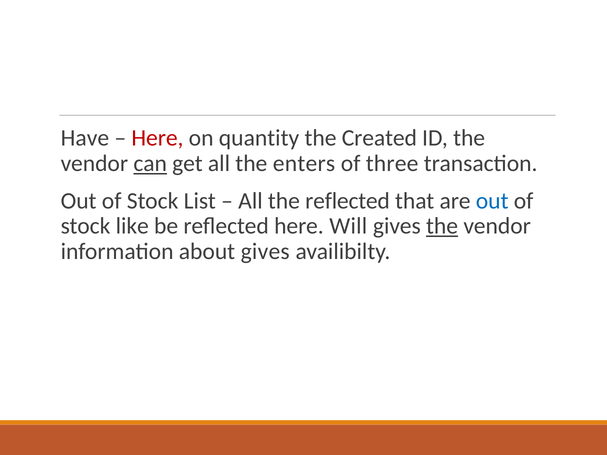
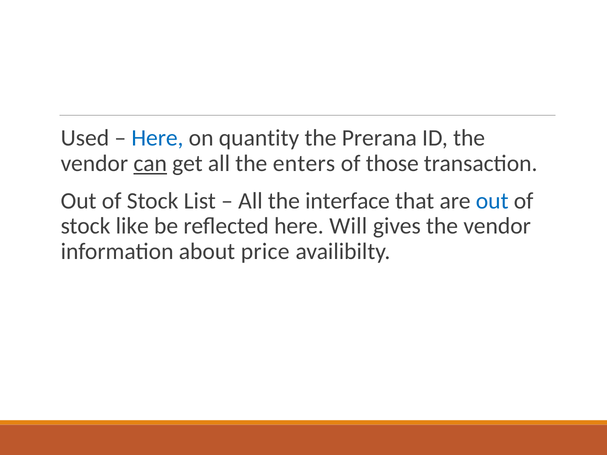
Have: Have -> Used (85, 138)
Here colour: red -> blue (157, 138)
Created: Created -> Prerana (379, 138)
three: three -> those (392, 164)
the reflected: reflected -> interface (348, 201)
the underline: present -> none (442, 226)
about gives: gives -> price (265, 252)
